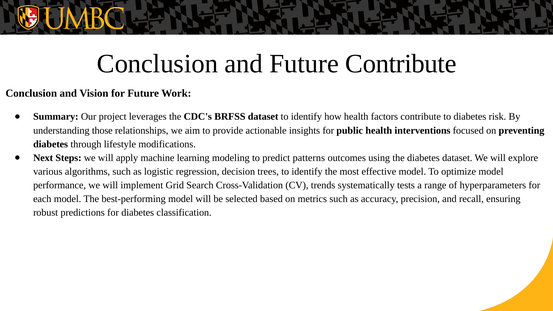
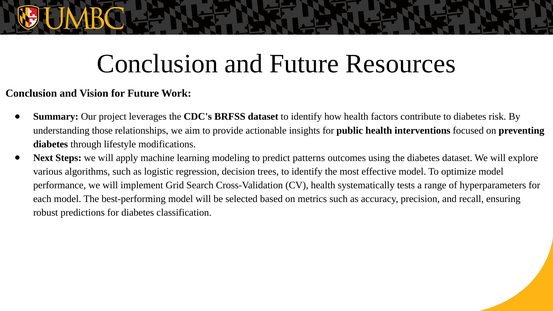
Future Contribute: Contribute -> Resources (401, 64)
CV trends: trends -> health (323, 185)
